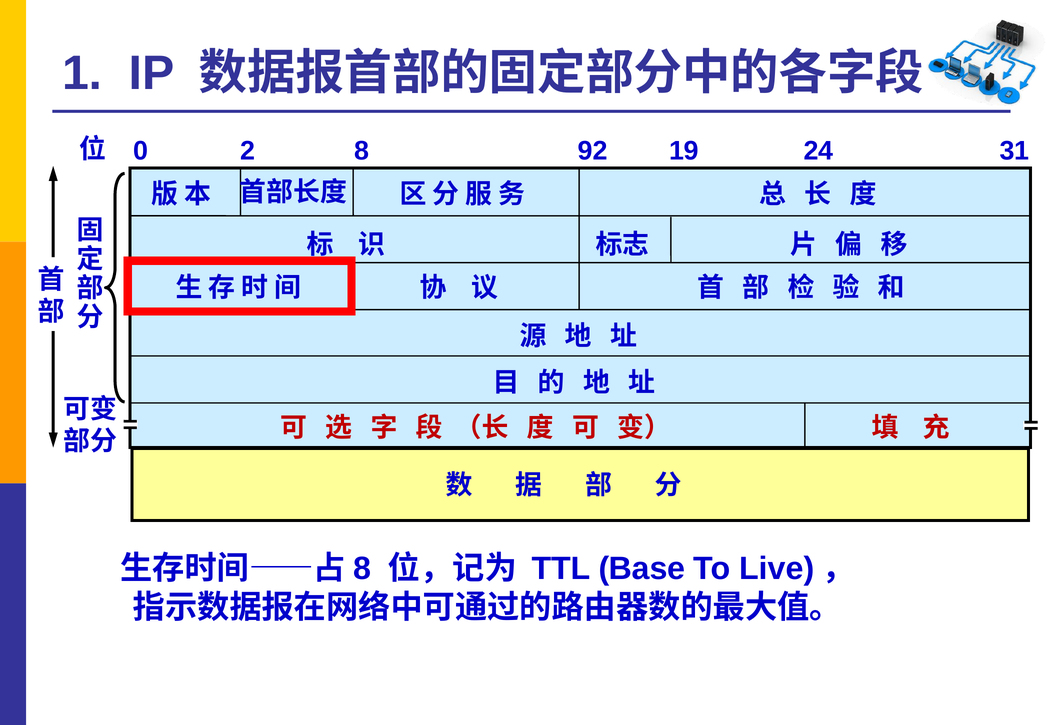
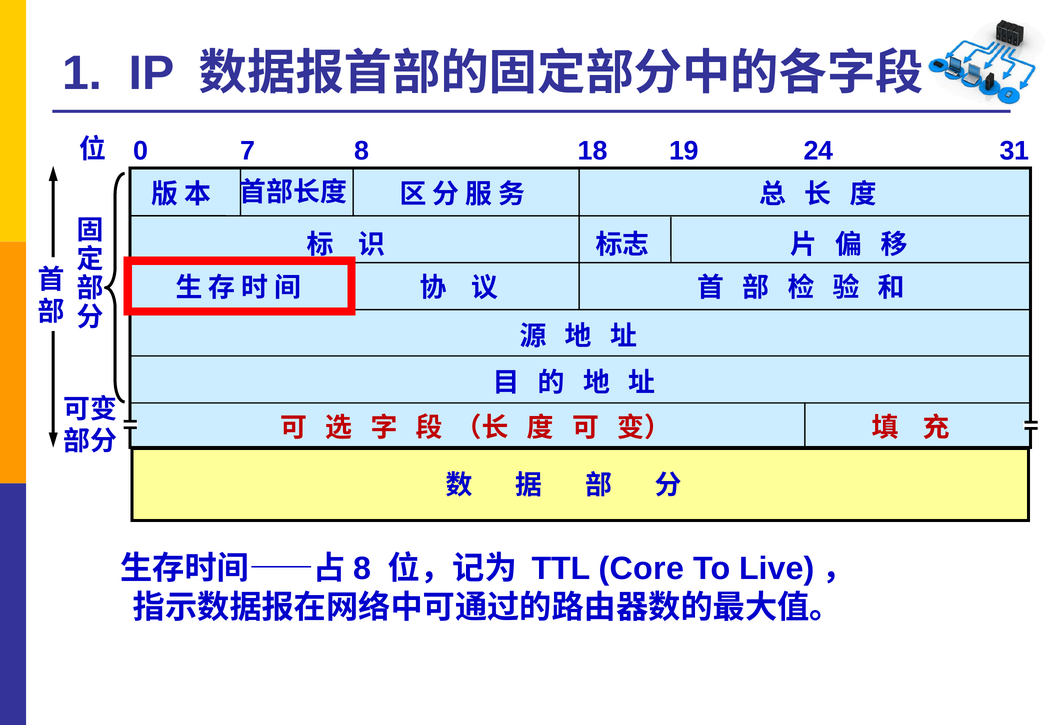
2: 2 -> 7 (248, 151)
92: 92 -> 18 (593, 151)
Base: Base -> Core (642, 569)
